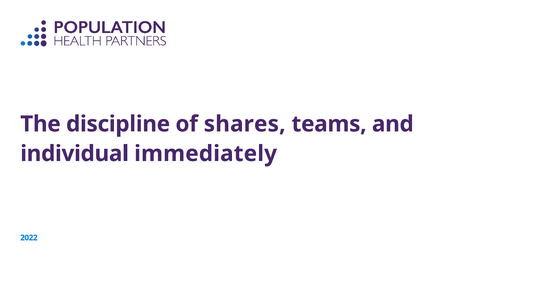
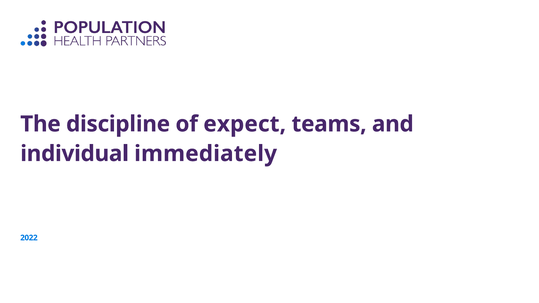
shares: shares -> expect (245, 124)
